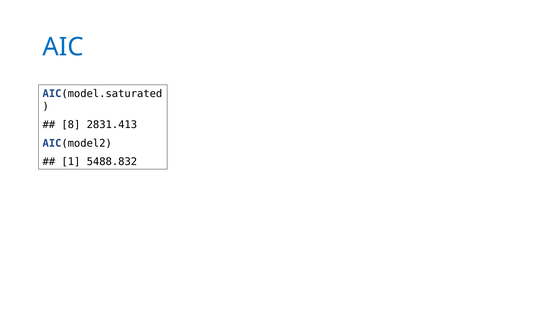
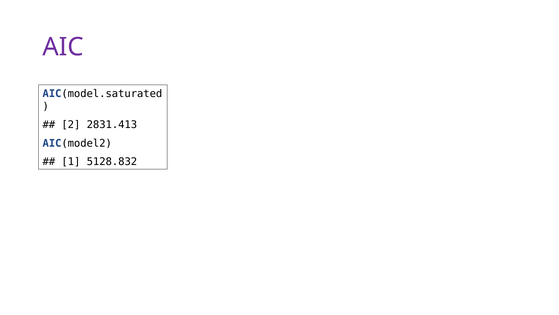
AIC colour: blue -> purple (63, 47)
8: 8 -> 2 (71, 125)
5488.832: 5488.832 -> 5128.832 (112, 161)
